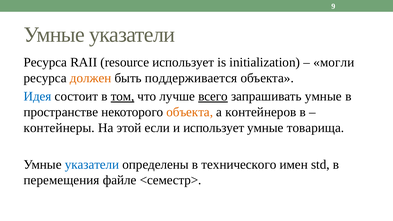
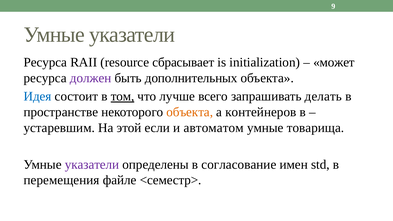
resource использует: использует -> сбрасывает (183, 62)
могли: могли -> может (334, 62)
должен colour: orange -> purple (91, 78)
поддерживается: поддерживается -> дополнительных (191, 78)
всего underline: present -> none (213, 96)
запрашивать умные: умные -> делать (323, 96)
контейнеры: контейнеры -> устаревшим (59, 128)
и использует: использует -> автоматом (214, 128)
указатели colour: blue -> purple (92, 164)
технического: технического -> согласование (239, 164)
